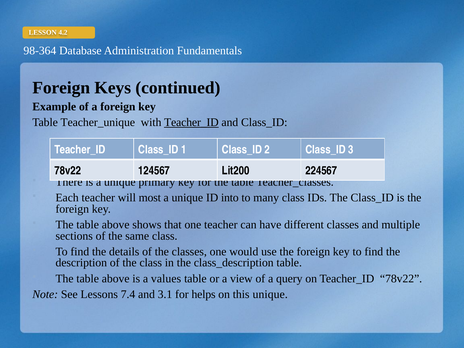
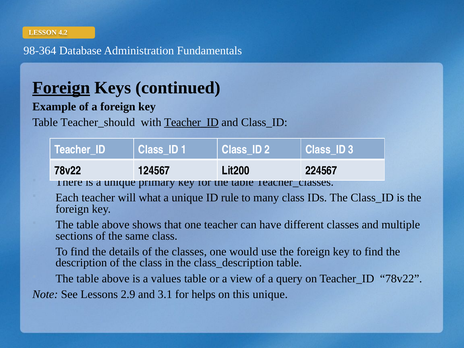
Foreign underline: none -> present (61, 88)
Teacher_unique: Teacher_unique -> Teacher_should (98, 122)
most: most -> what (150, 198)
into: into -> rule (230, 198)
7.4: 7.4 -> 2.9 (128, 294)
